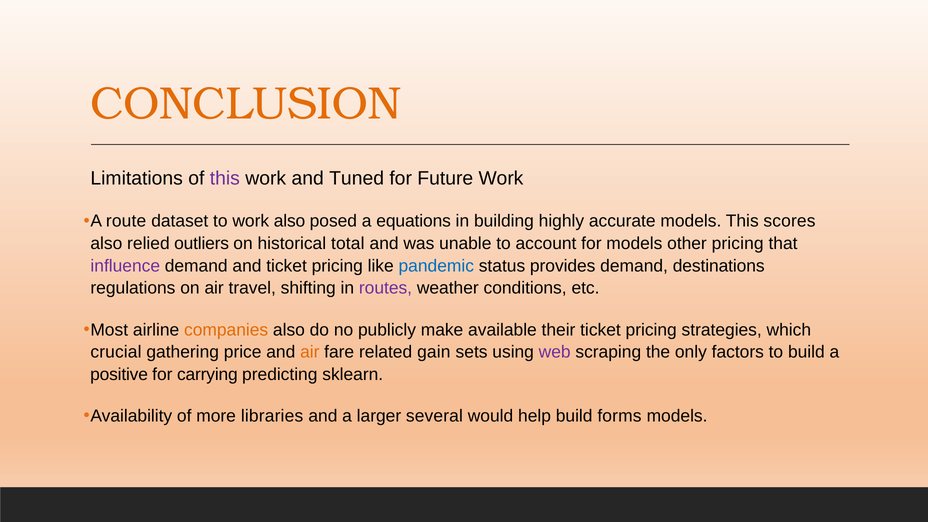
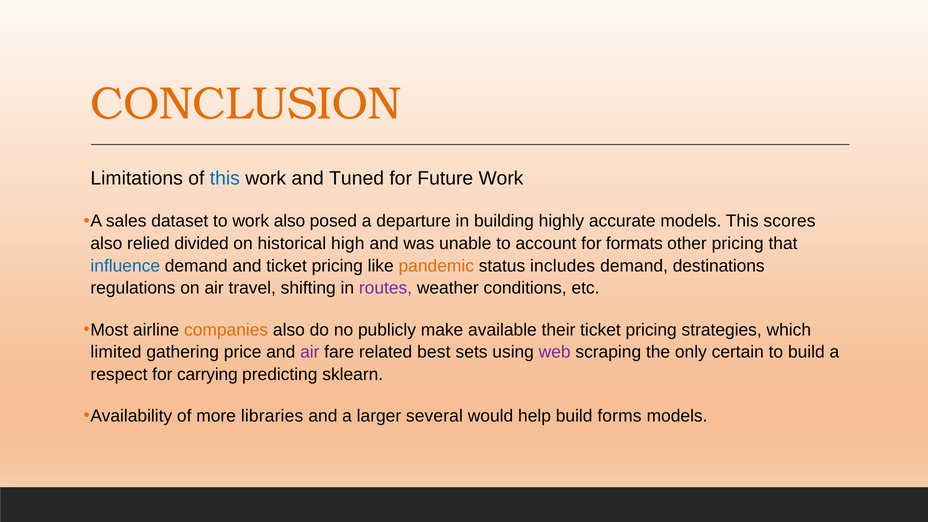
this colour: purple -> blue (225, 179)
route: route -> sales (126, 221)
equations: equations -> departure (414, 221)
outliers: outliers -> divided (202, 244)
total: total -> high (348, 244)
for models: models -> formats (634, 244)
influence colour: purple -> blue (125, 266)
pandemic colour: blue -> orange (436, 266)
provides: provides -> includes (563, 266)
crucial: crucial -> limited (116, 352)
air colour: orange -> purple (310, 352)
gain: gain -> best (434, 352)
factors: factors -> certain (738, 352)
positive: positive -> respect (119, 375)
